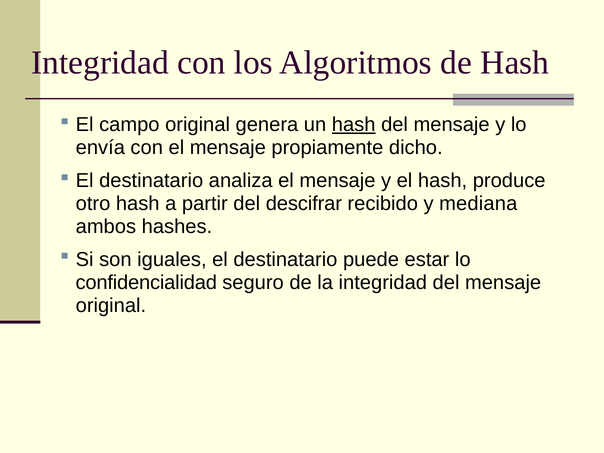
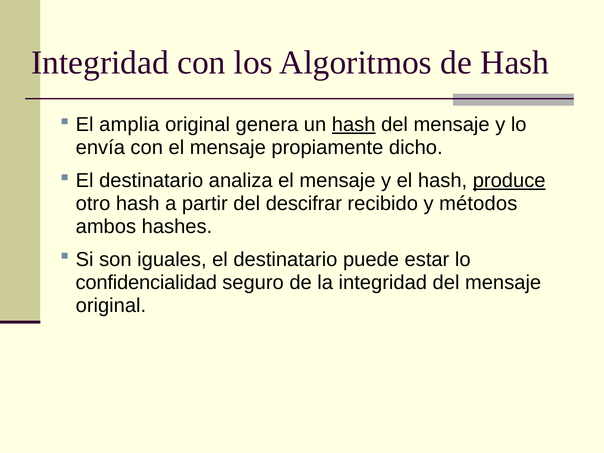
campo: campo -> amplia (129, 125)
produce underline: none -> present (509, 181)
mediana: mediana -> métodos (478, 204)
